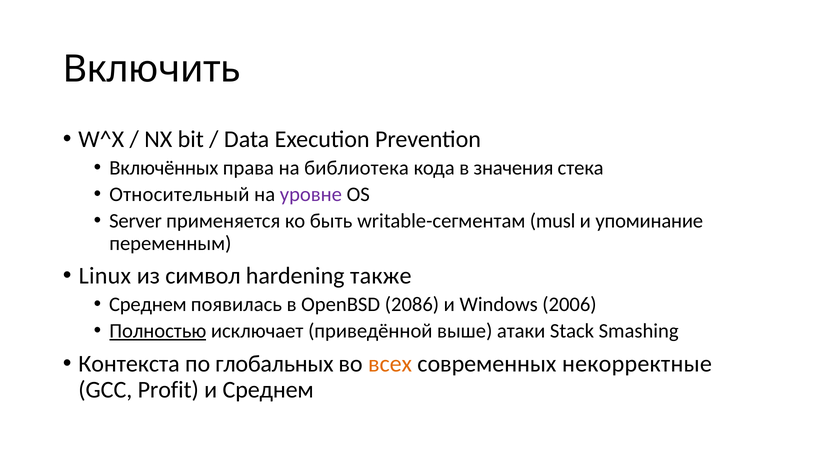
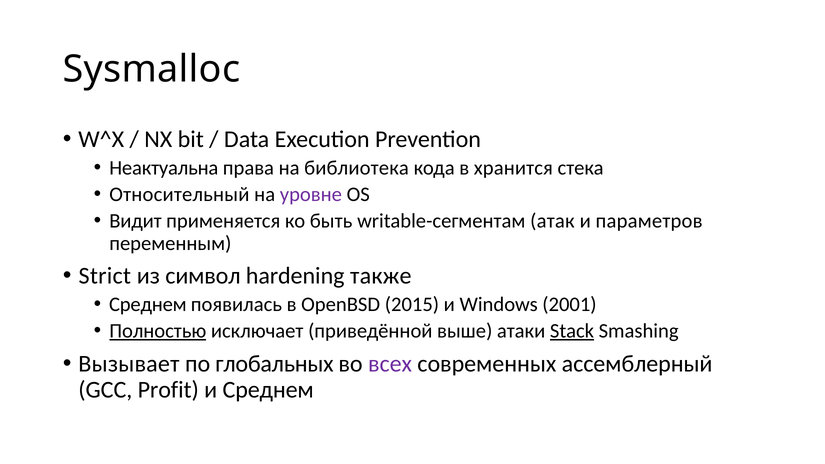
Включить: Включить -> Sysmalloc (152, 69)
Включённых: Включённых -> Неактуальна (164, 168)
значения: значения -> хранится (513, 168)
Server: Server -> Видит (135, 221)
musl: musl -> атак (552, 221)
упоминание: упоминание -> параметров (649, 221)
Linux: Linux -> Strict (105, 276)
2086: 2086 -> 2015 (412, 304)
2006: 2006 -> 2001 (569, 304)
Stack underline: none -> present (572, 331)
Контекста: Контекста -> Вызывает (129, 364)
всех colour: orange -> purple (390, 364)
некорректные: некорректные -> ассемблерный (637, 364)
